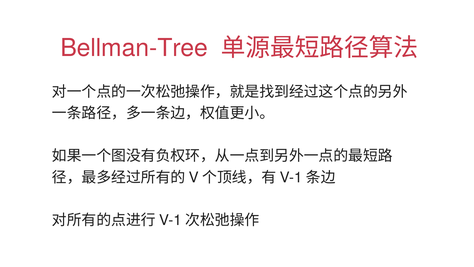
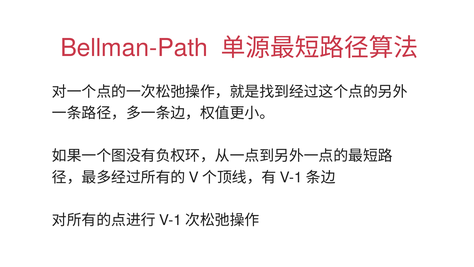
Bellman-Tree: Bellman-Tree -> Bellman-Path (134, 48)
